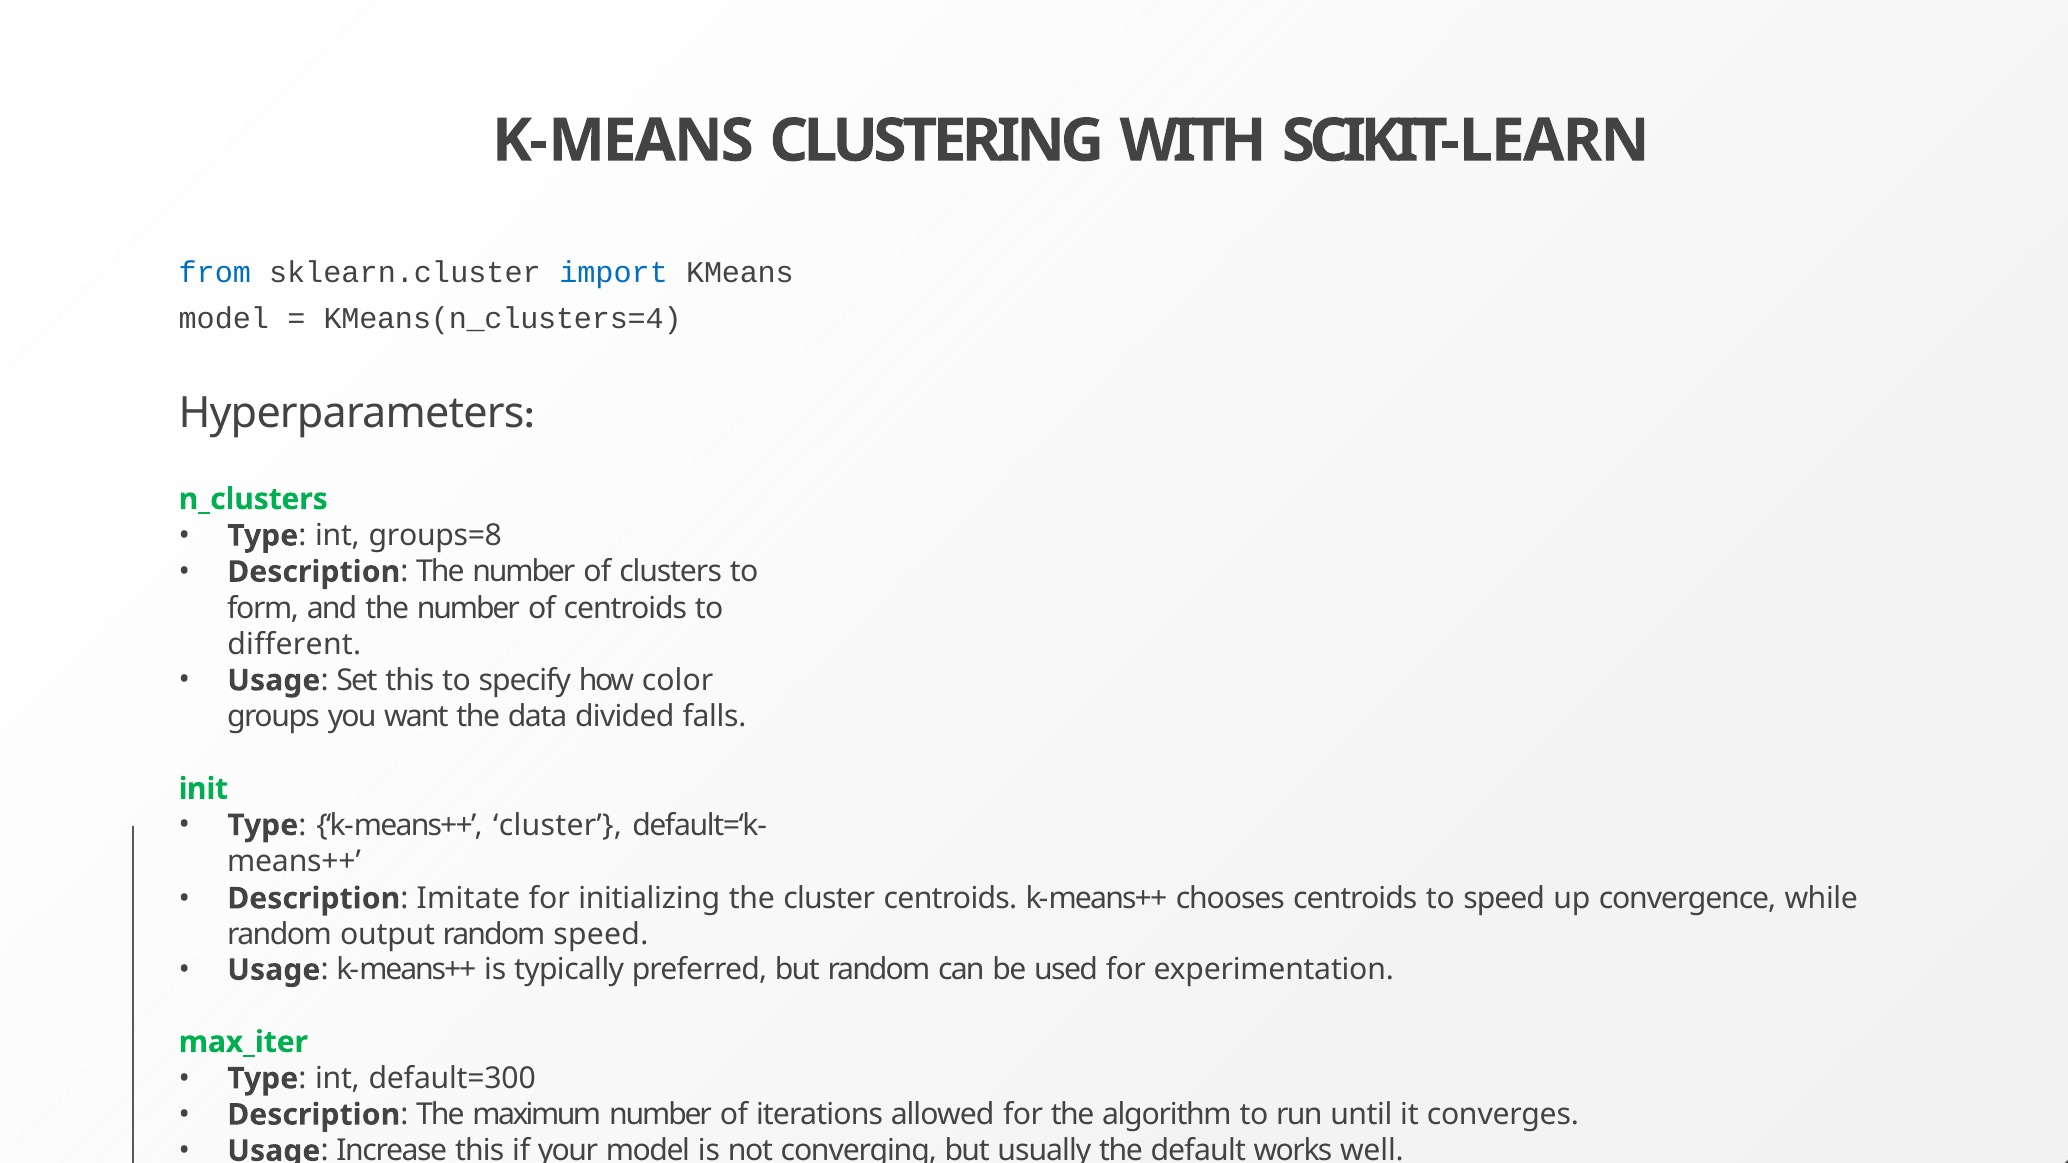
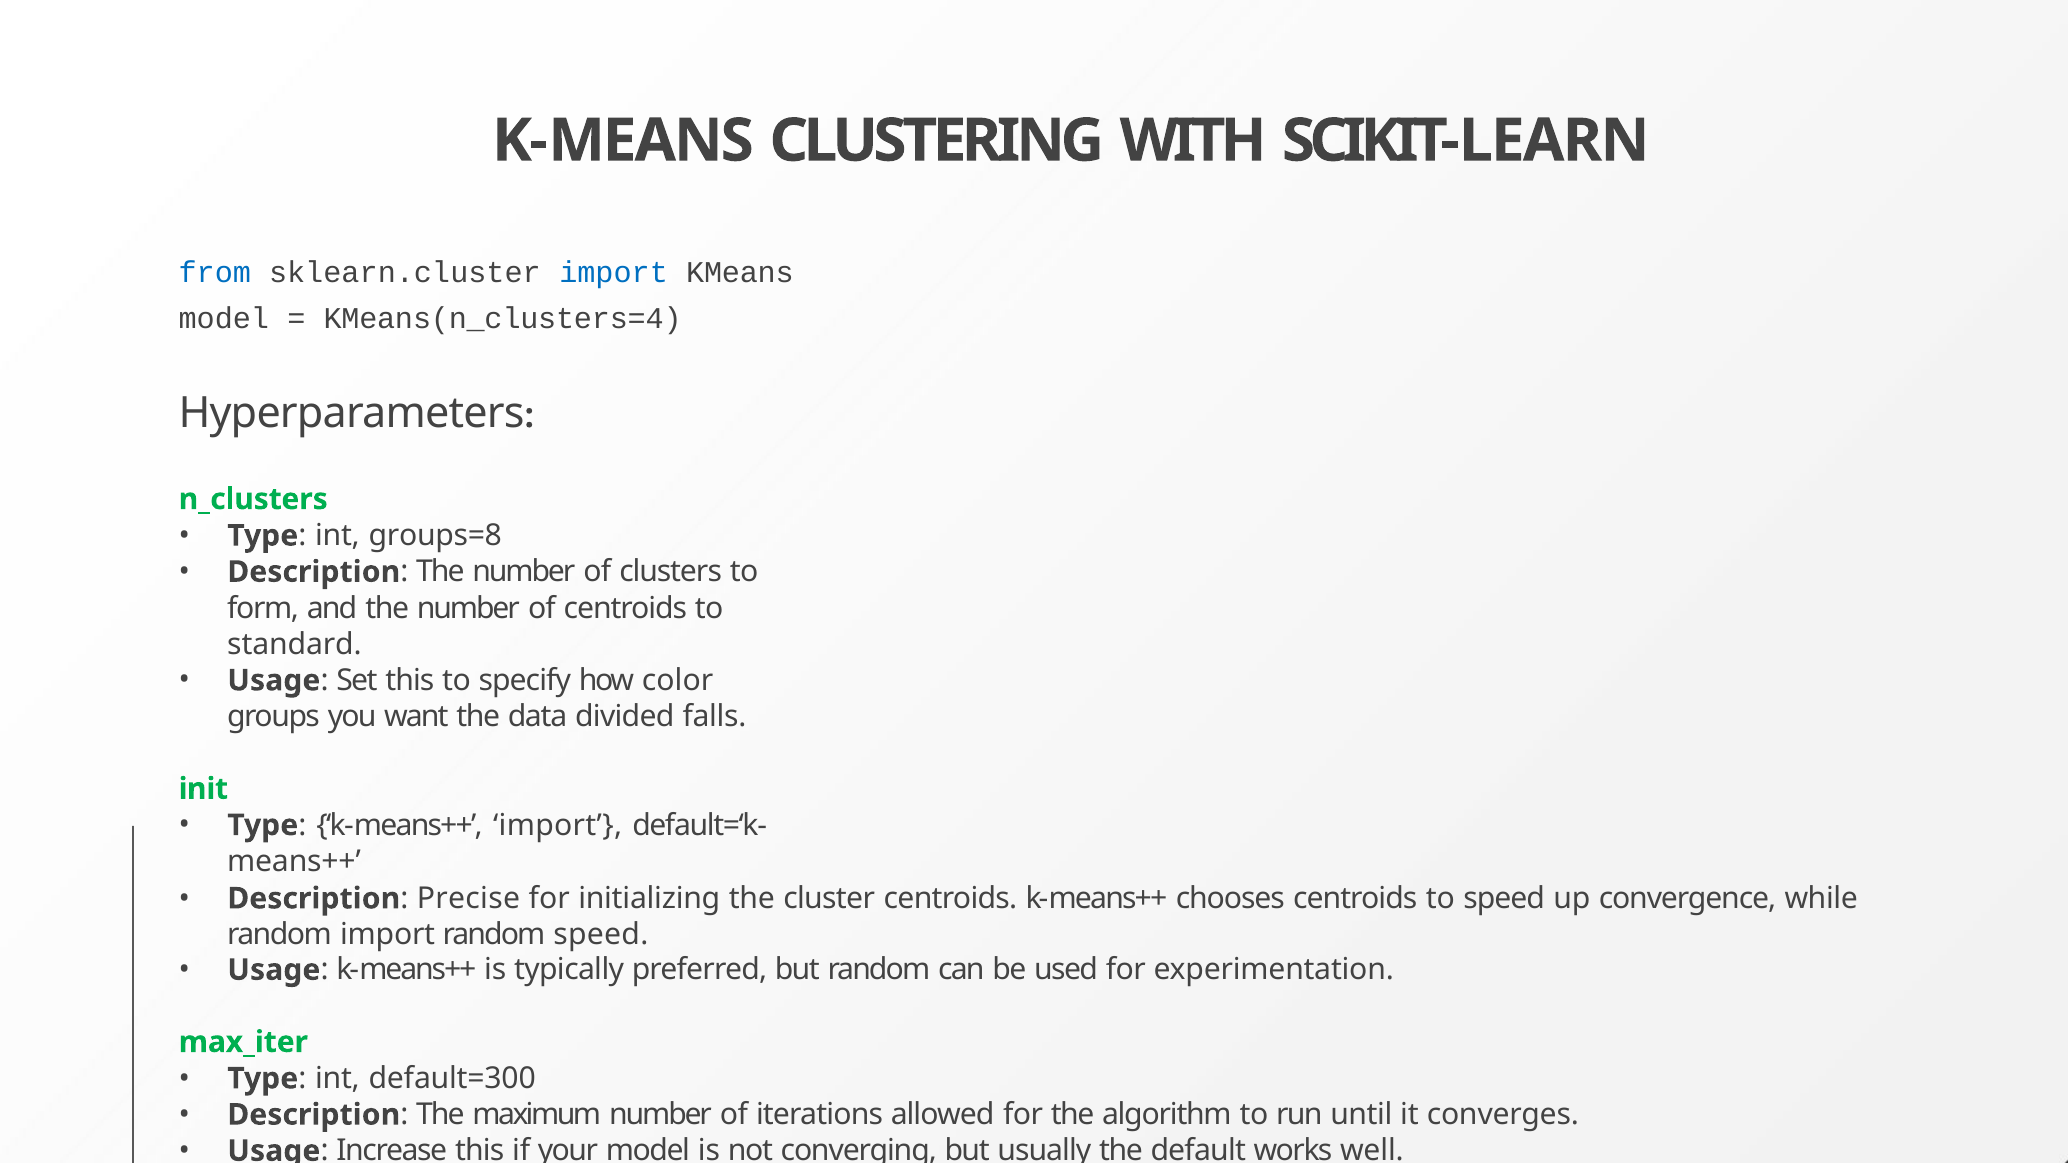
different: different -> standard (294, 644)
k-means++ cluster: cluster -> import (558, 825)
Imitate: Imitate -> Precise (468, 899)
random output: output -> import (388, 935)
